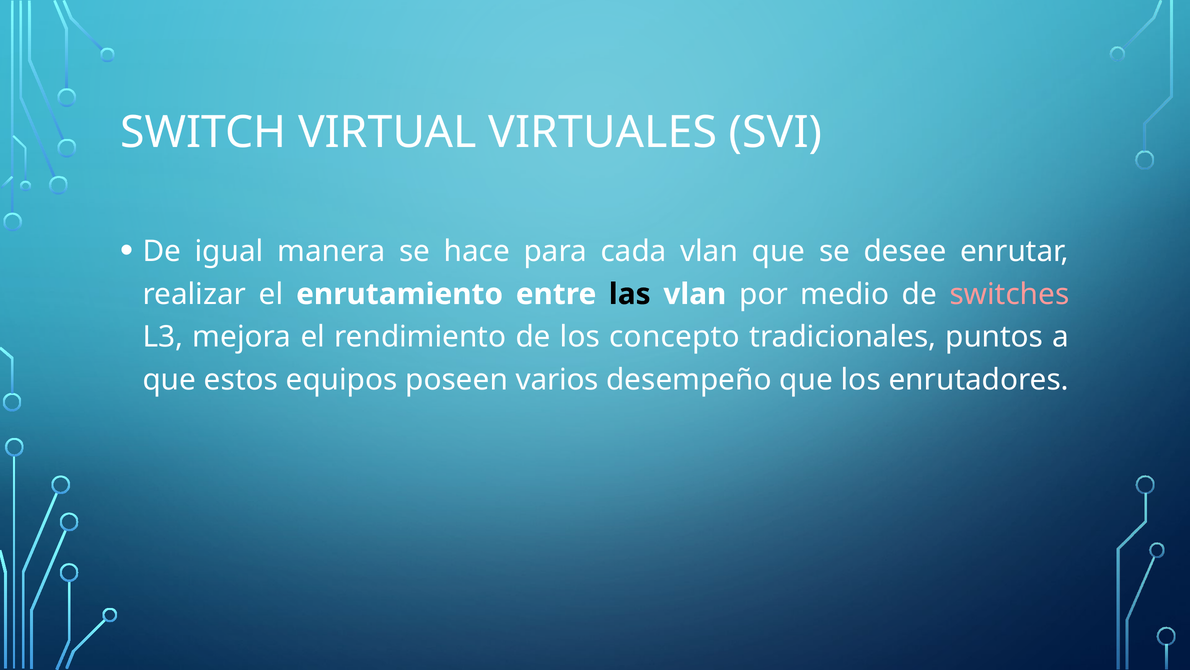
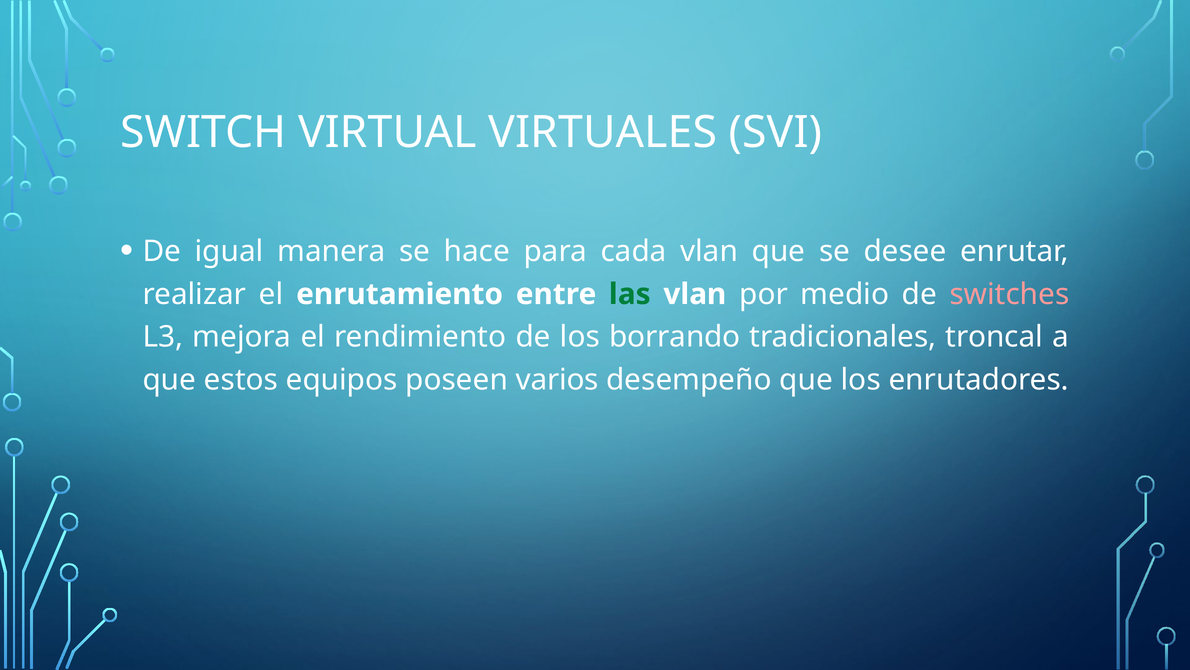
las colour: black -> green (630, 294)
concepto: concepto -> borrando (675, 337)
puntos: puntos -> troncal (994, 337)
